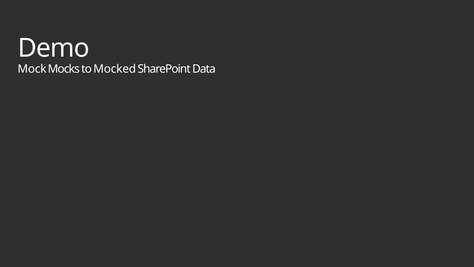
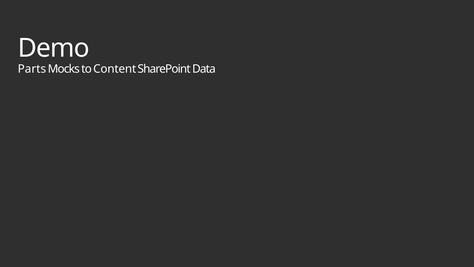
Mock: Mock -> Parts (32, 69)
Mocked: Mocked -> Content (115, 69)
